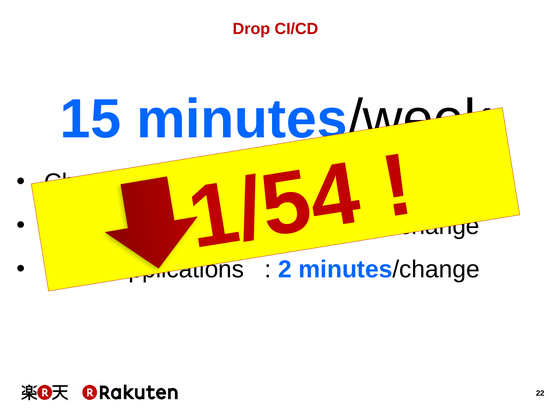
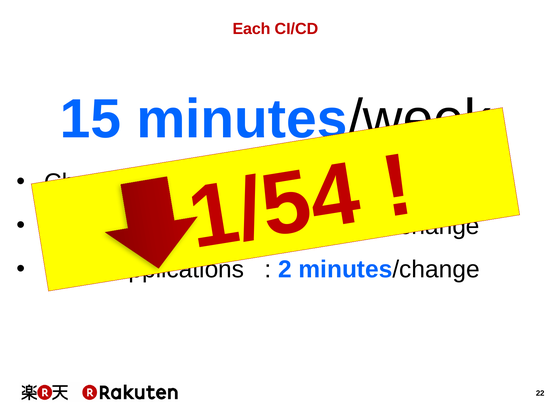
Drop: Drop -> Each (251, 29)
